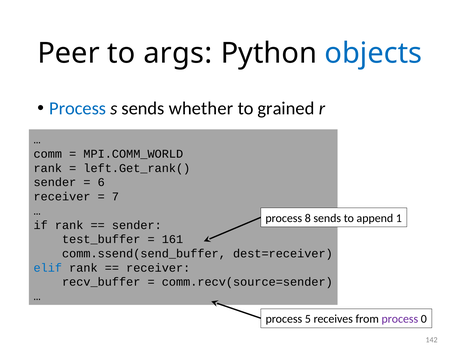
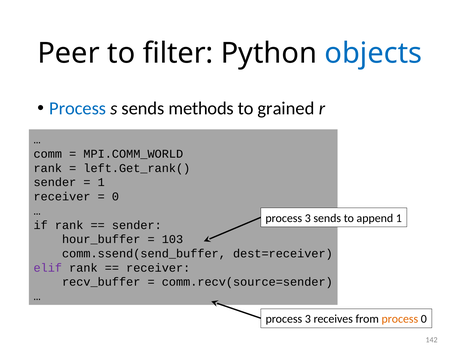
args: args -> filter (178, 53)
whether: whether -> methods (201, 109)
6: 6 -> 1 (101, 183)
7: 7 -> 0 (115, 197)
8: 8 -> 3 (308, 218)
test_buffer: test_buffer -> hour_buffer (101, 240)
161: 161 -> 103 (172, 240)
elif colour: blue -> purple (48, 268)
5: 5 -> 3 (308, 319)
process colour: purple -> orange (400, 319)
